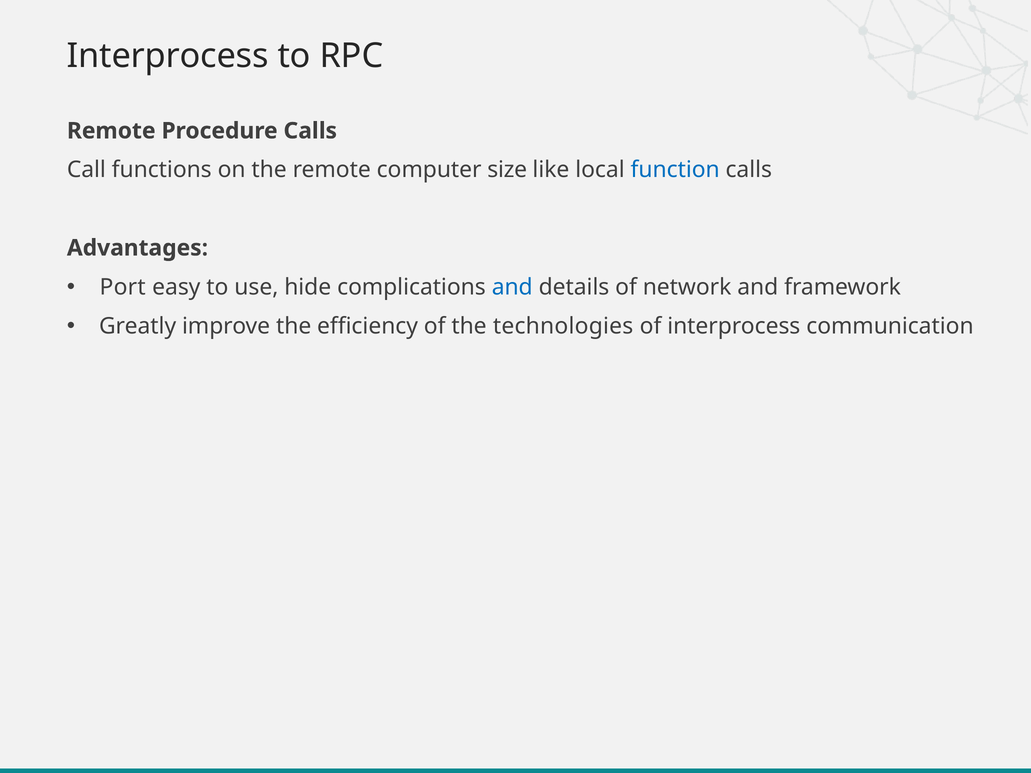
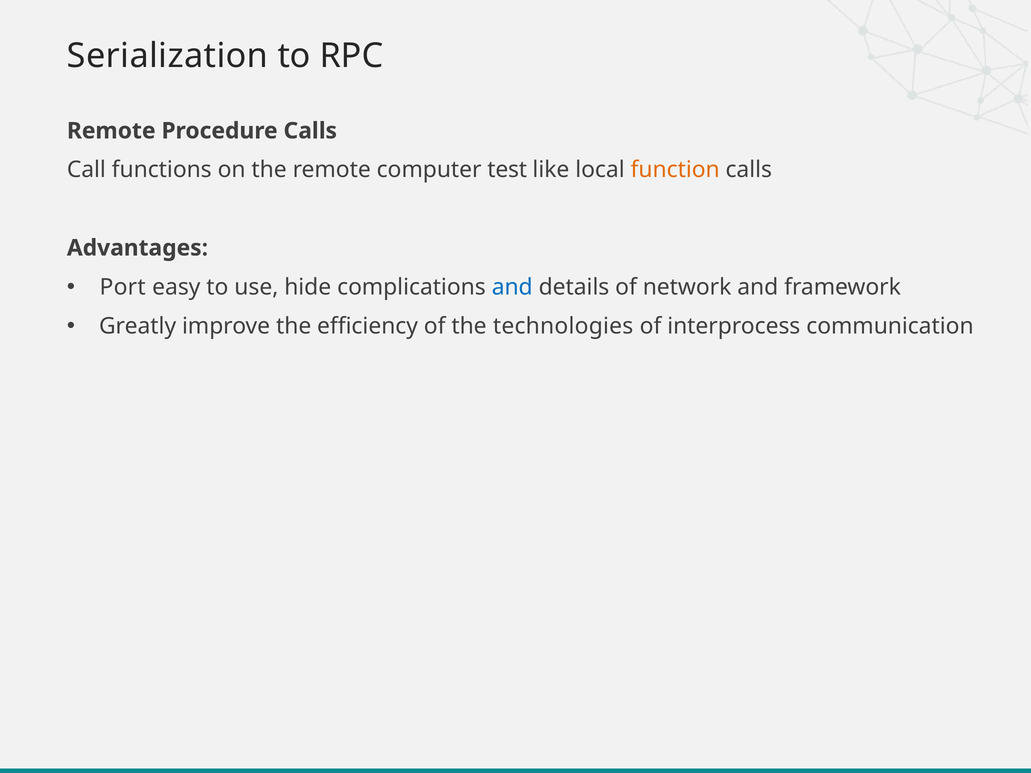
Interprocess: Interprocess -> Serialization (168, 56)
size: size -> test (507, 170)
function colour: blue -> orange (675, 170)
